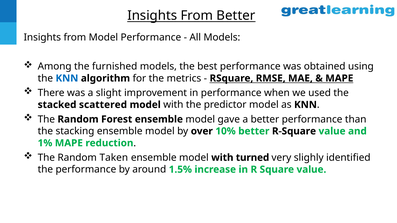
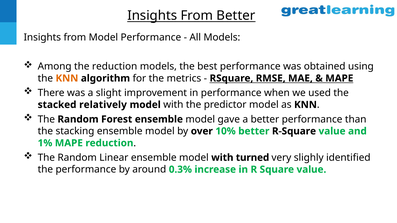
the furnished: furnished -> reduction (115, 66)
KNN colour: blue -> orange (67, 78)
scattered: scattered -> relatively (103, 105)
Taken: Taken -> Linear (114, 158)
1.5%: 1.5% -> 0.3% (180, 170)
